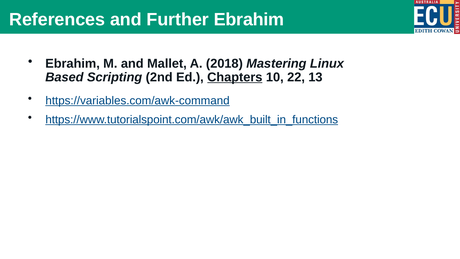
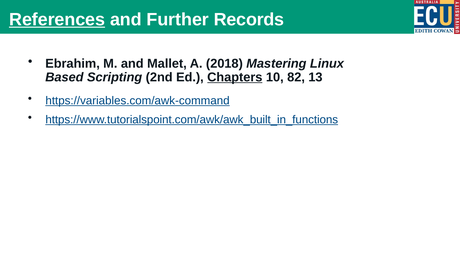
References underline: none -> present (57, 20)
Further Ebrahim: Ebrahim -> Records (249, 20)
22: 22 -> 82 (296, 77)
